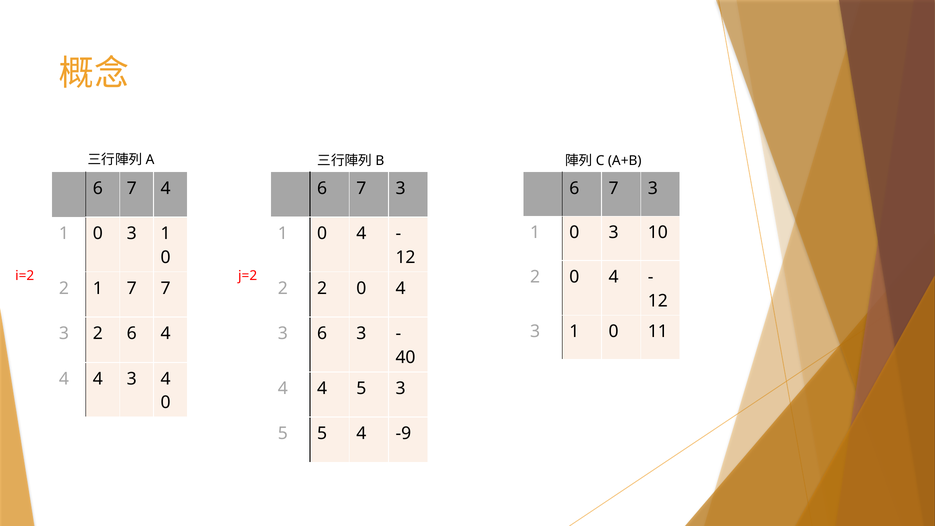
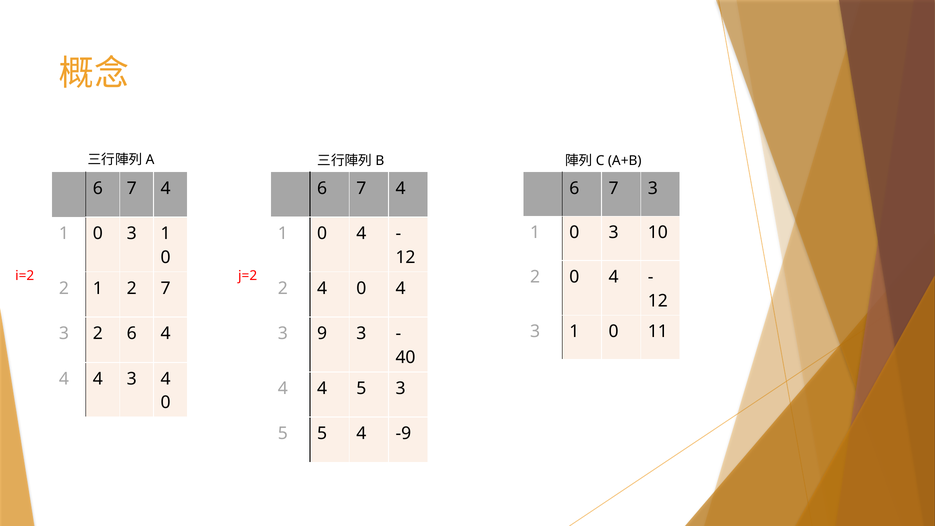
3: 3 -> 4 (401, 188)
1 7: 7 -> 2 (132, 288)
2 2: 2 -> 4 (322, 288)
3 6: 6 -> 9 (322, 333)
